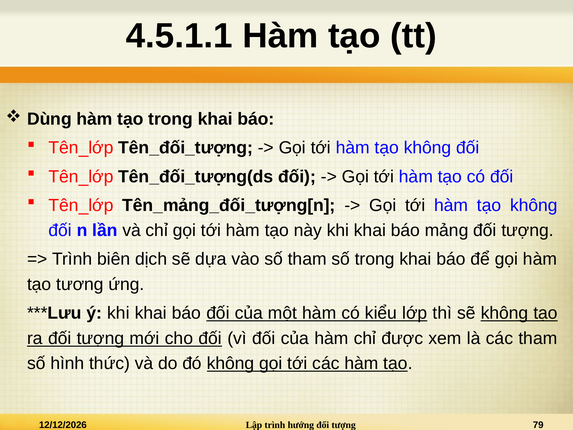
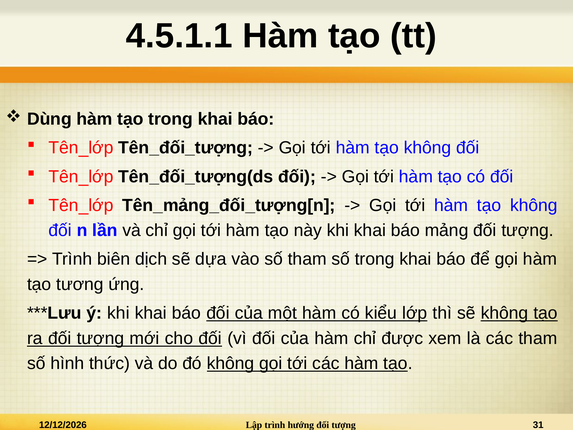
79: 79 -> 31 (538, 425)
